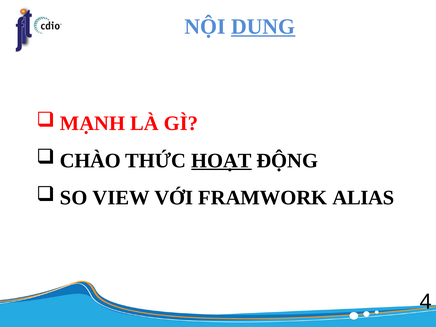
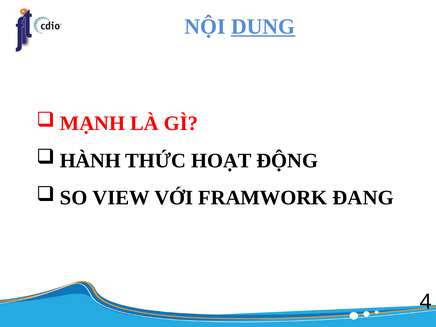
CHÀO: CHÀO -> HÀNH (90, 161)
HOẠT underline: present -> none (221, 161)
ALIAS: ALIAS -> ĐANG (363, 198)
